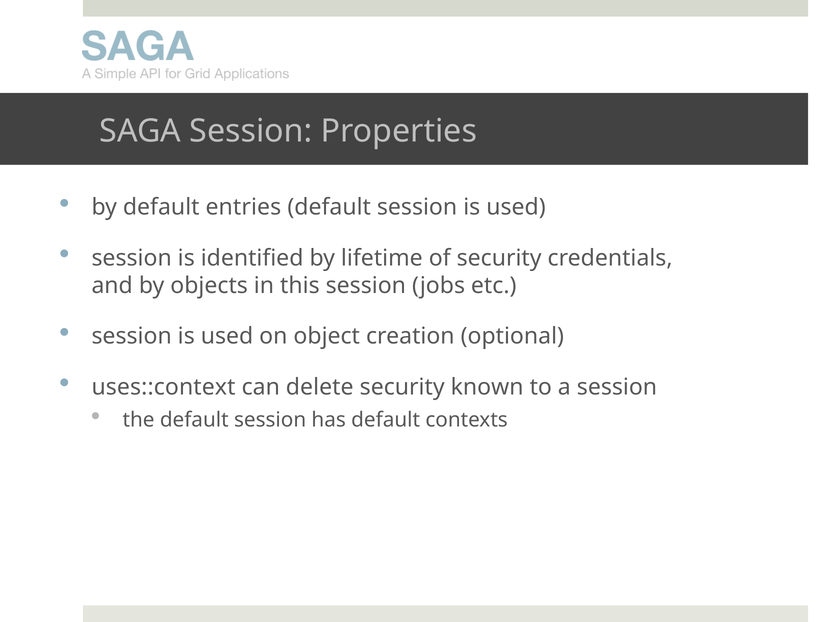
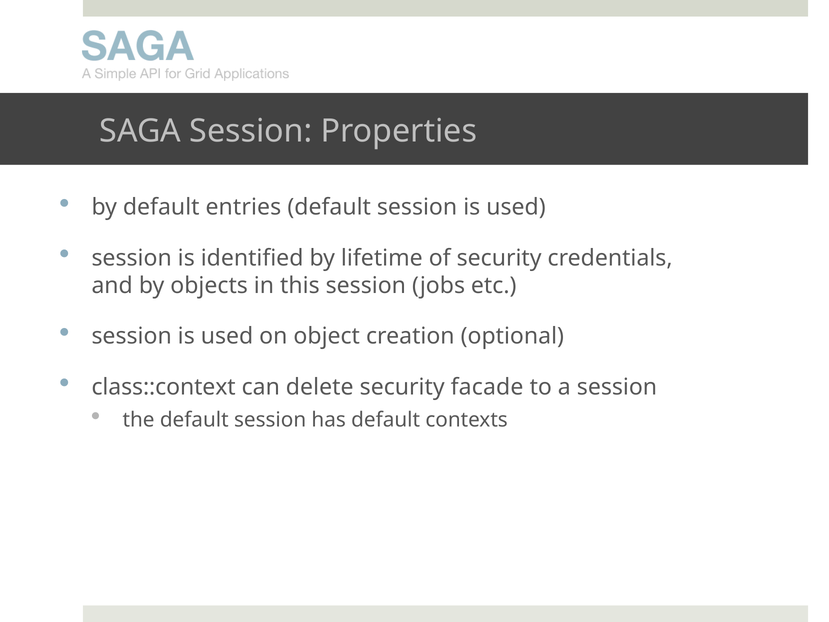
uses::context: uses::context -> class::context (164, 387)
known: known -> facade (487, 387)
